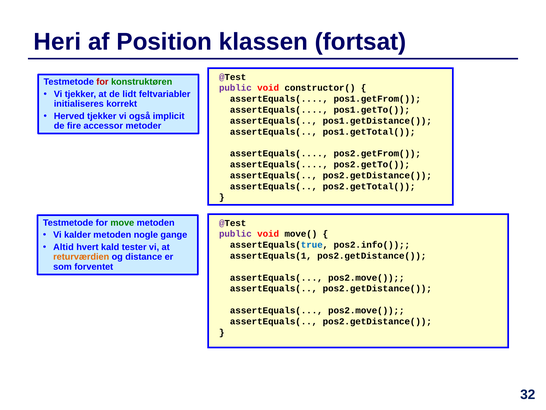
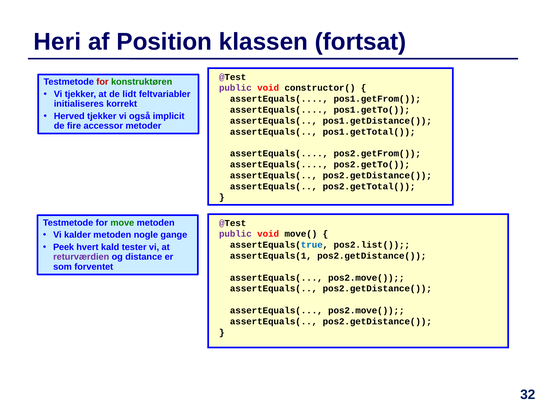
pos2.info(: pos2.info( -> pos2.list( (372, 245)
Altid: Altid -> Peek (64, 247)
returværdien colour: orange -> purple (81, 257)
